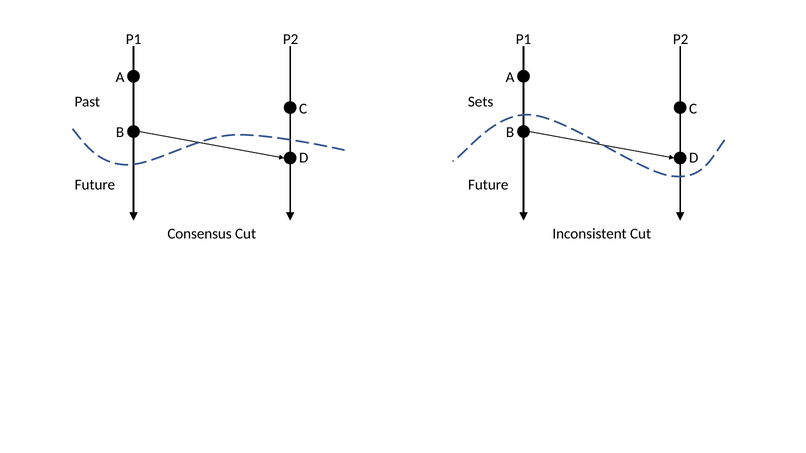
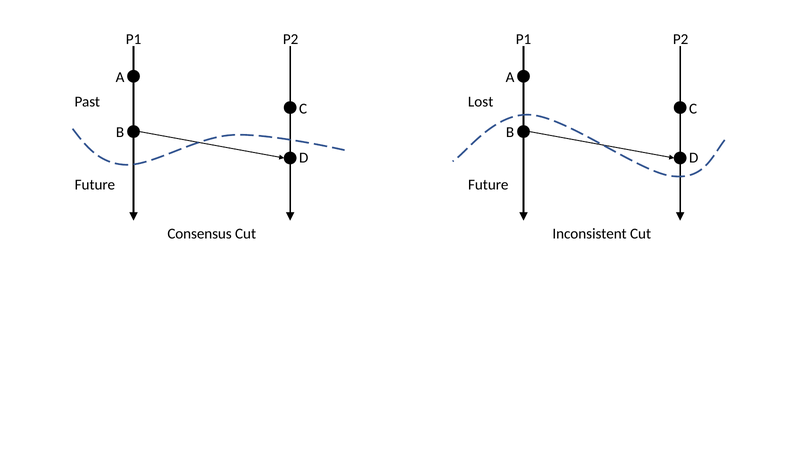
Sets: Sets -> Lost (481, 102)
